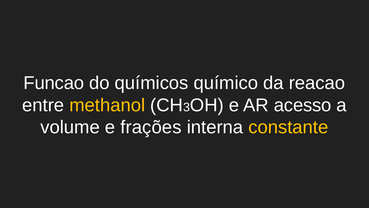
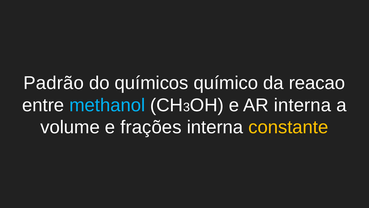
Funcao: Funcao -> Padrão (54, 83)
methanol colour: yellow -> light blue (107, 105)
AR acesso: acesso -> interna (303, 105)
